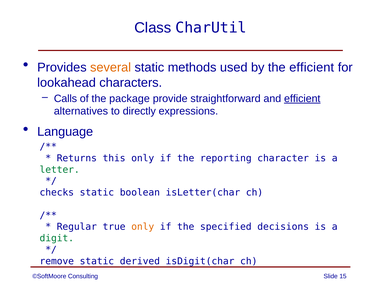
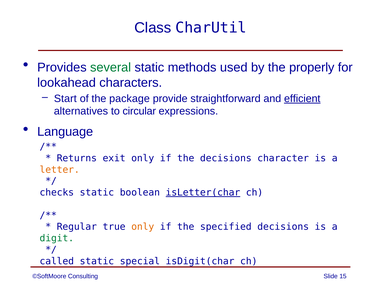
several colour: orange -> green (111, 67)
the efficient: efficient -> properly (312, 67)
Calls: Calls -> Start (65, 98)
directly: directly -> circular (139, 111)
this: this -> exit (114, 158)
the reporting: reporting -> decisions (226, 158)
letter colour: green -> orange (60, 169)
isLetter(char underline: none -> present (203, 192)
remove: remove -> called (57, 261)
derived: derived -> special (140, 261)
